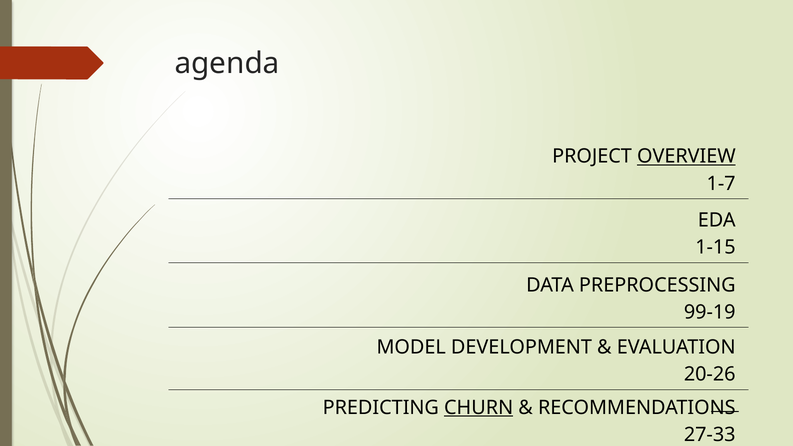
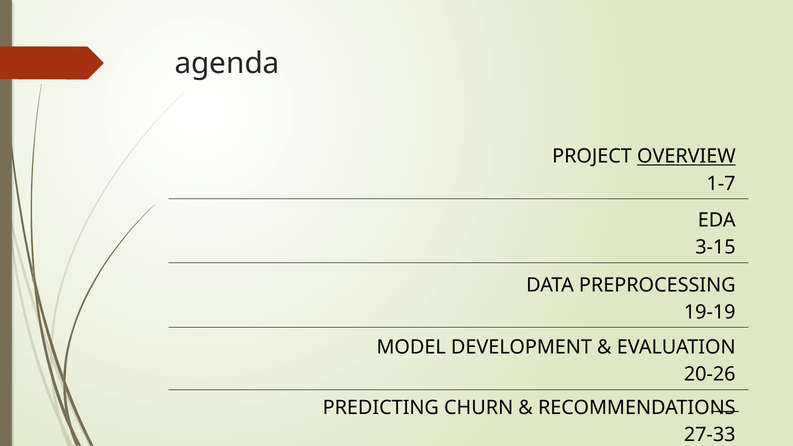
1-15: 1-15 -> 3-15 (715, 247)
99-19: 99-19 -> 19-19 (710, 312)
CHURN underline: present -> none (479, 408)
